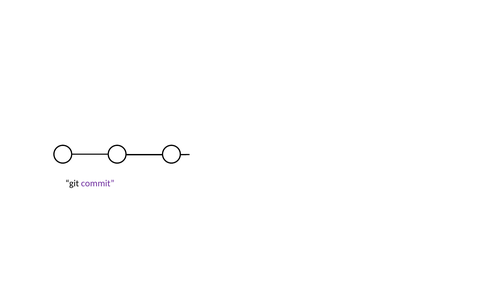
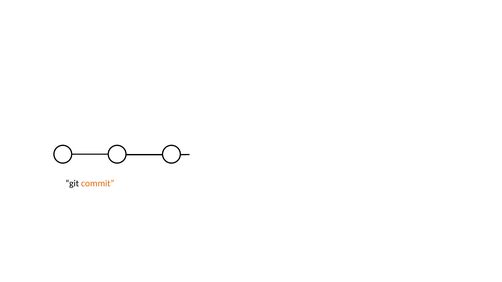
commit colour: purple -> orange (98, 184)
